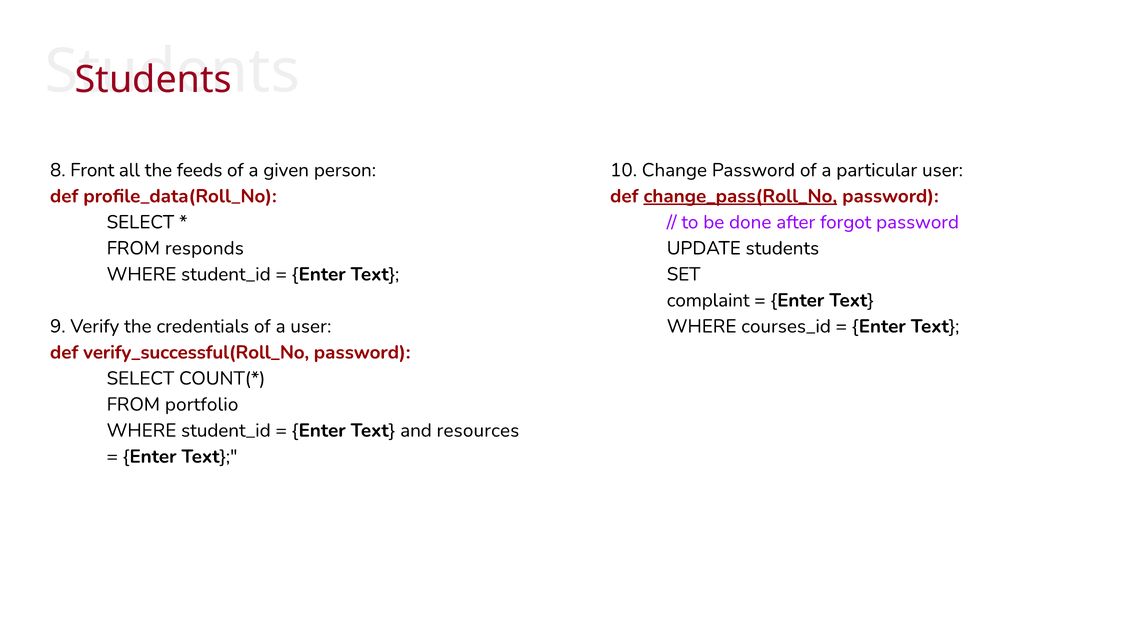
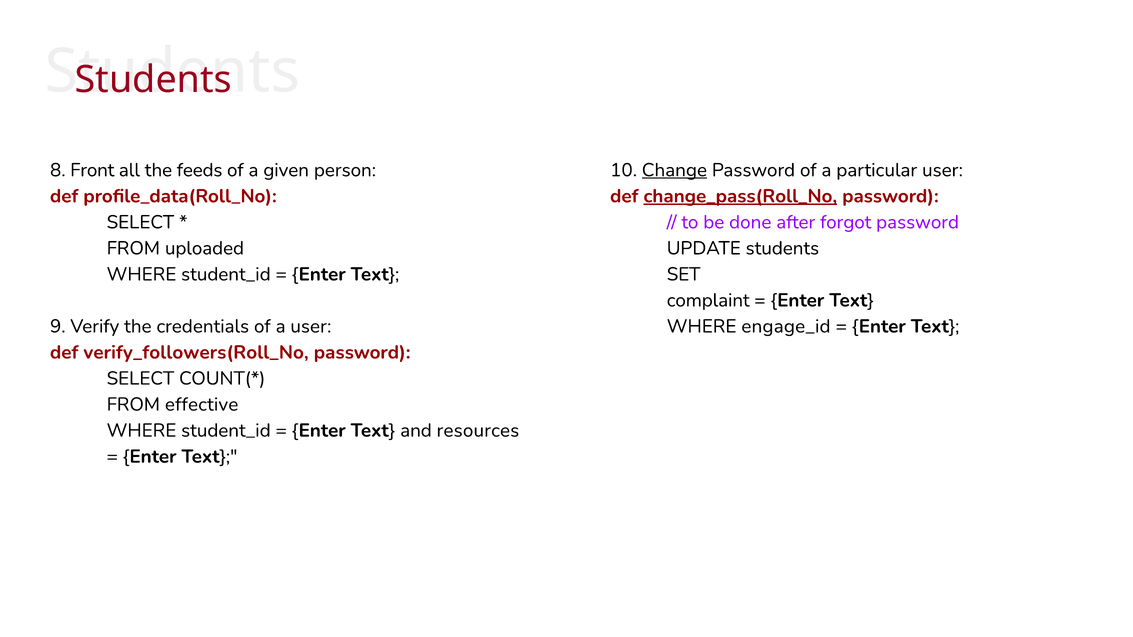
Change underline: none -> present (674, 170)
responds: responds -> uploaded (204, 248)
courses_id: courses_id -> engage_id (786, 326)
verify_successful(Roll_No: verify_successful(Roll_No -> verify_followers(Roll_No (196, 352)
portfolio: portfolio -> effective (202, 405)
